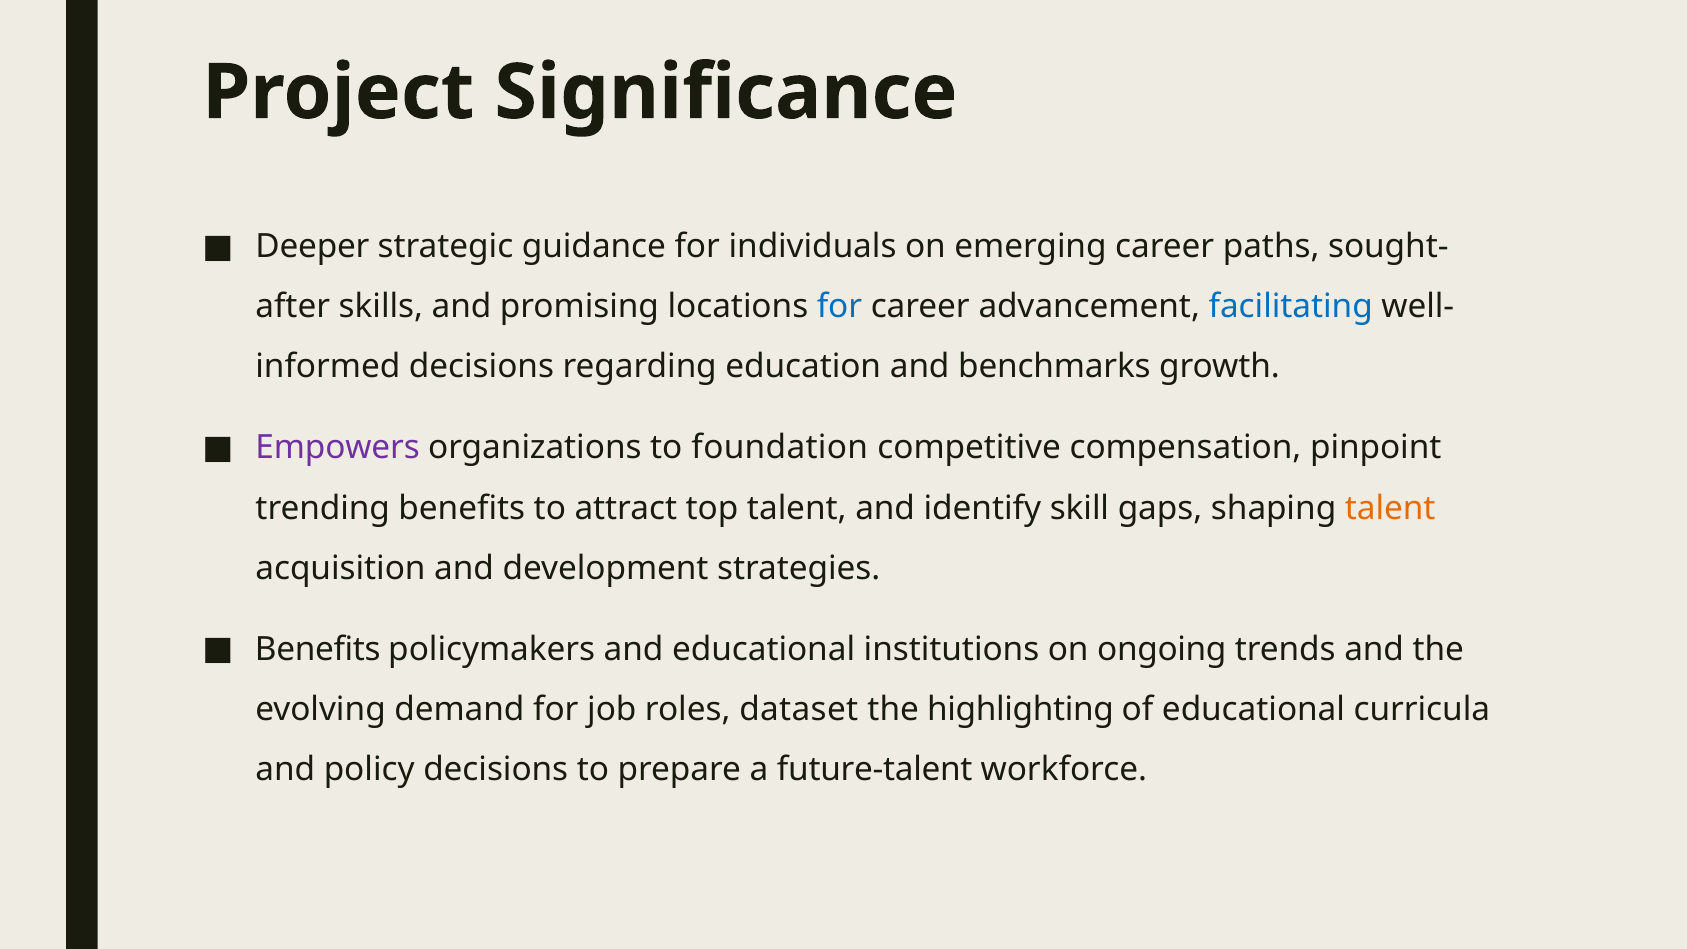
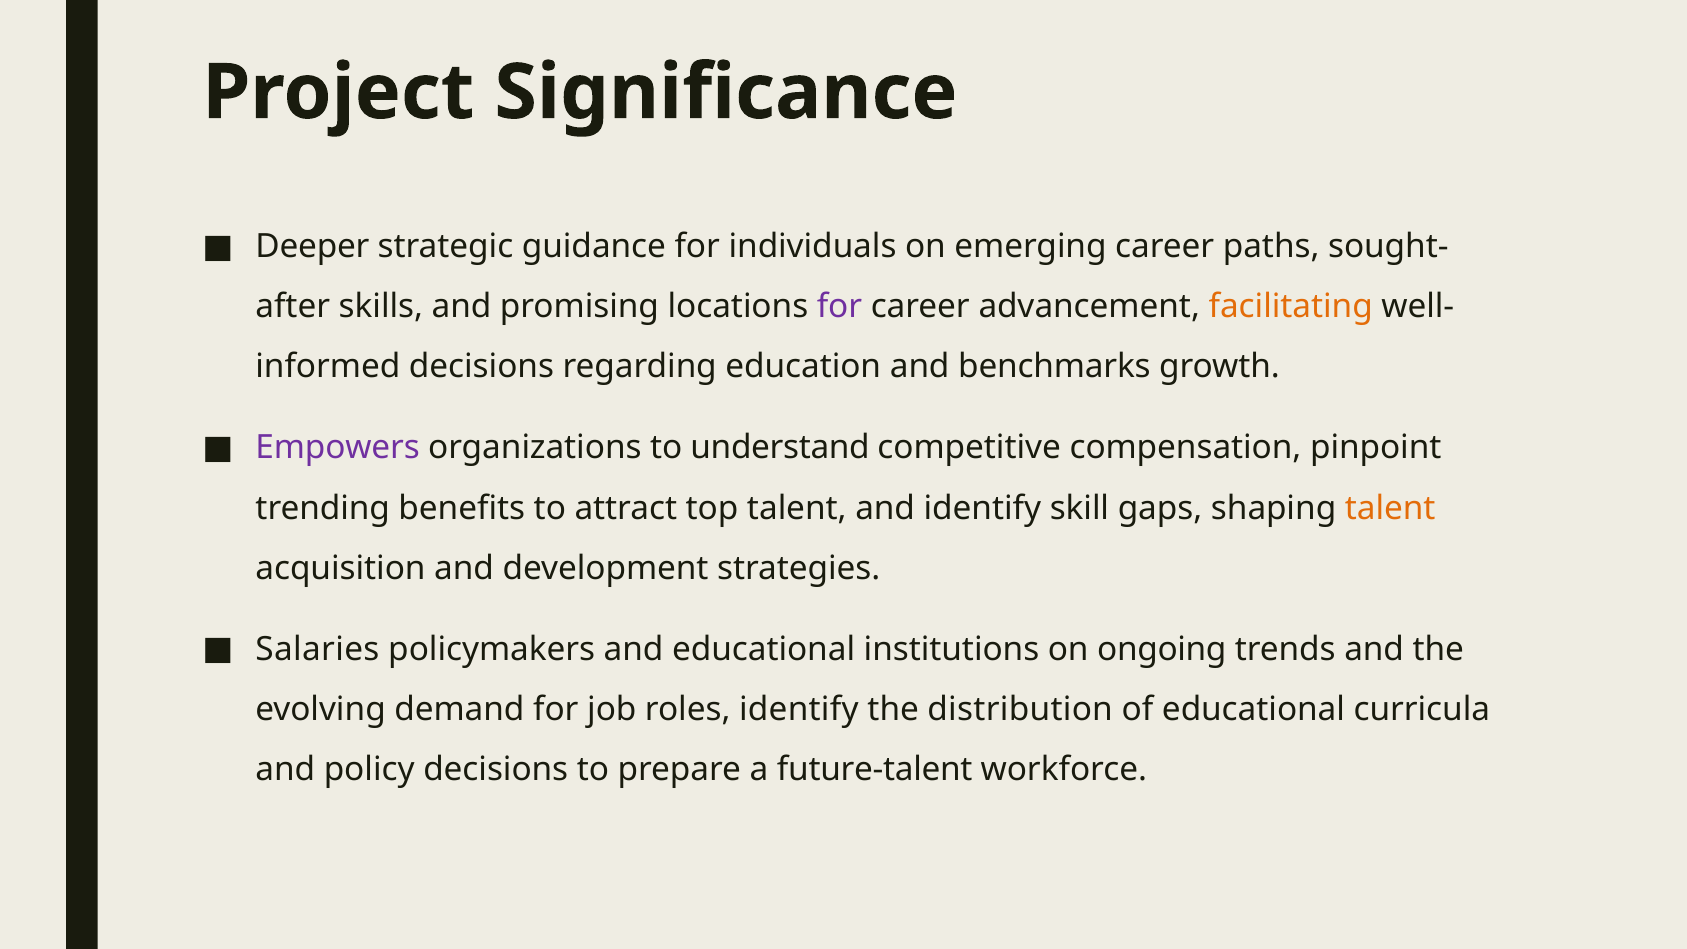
for colour: blue -> purple (839, 307)
facilitating colour: blue -> orange (1291, 307)
foundation: foundation -> understand (780, 448)
Benefits: Benefits -> Salaries (317, 649)
roles dataset: dataset -> identify (799, 709)
highlighting: highlighting -> distribution (1020, 709)
